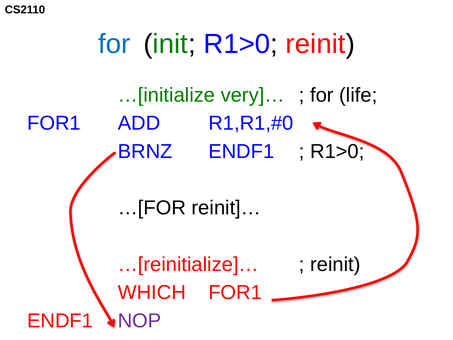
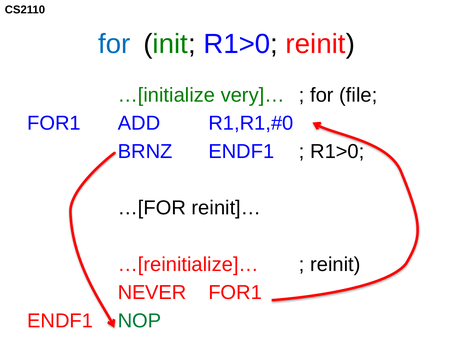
life: life -> file (358, 95)
WHICH: WHICH -> NEVER (152, 292)
NOP colour: purple -> green (140, 321)
